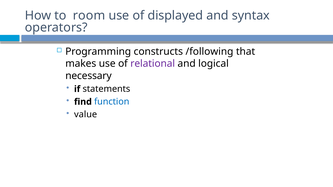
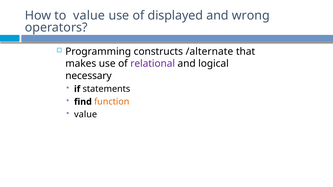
to room: room -> value (89, 16)
syntax: syntax -> wrong (251, 16)
/following: /following -> /alternate (209, 52)
function colour: blue -> orange (112, 102)
